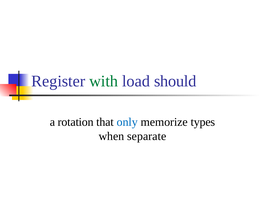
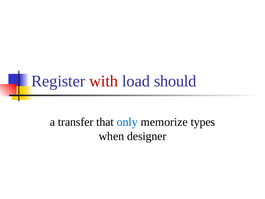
with colour: green -> red (104, 81)
rotation: rotation -> transfer (76, 122)
separate: separate -> designer (147, 136)
